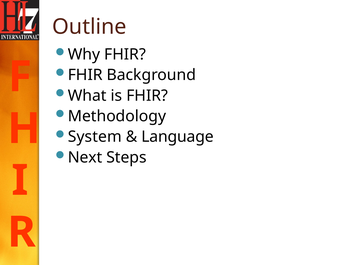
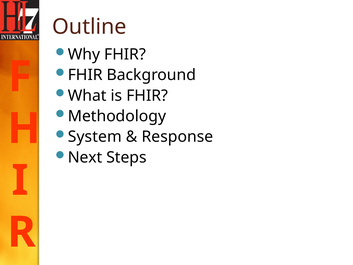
Language: Language -> Response (177, 137)
